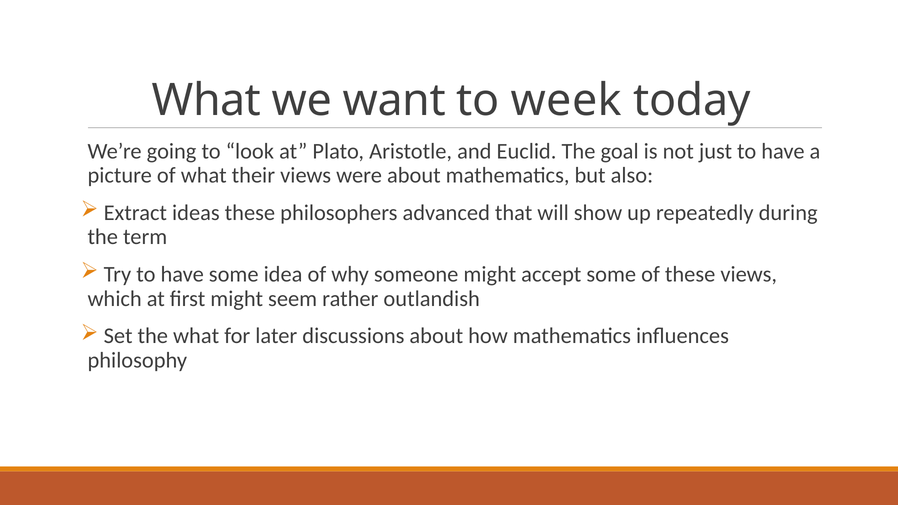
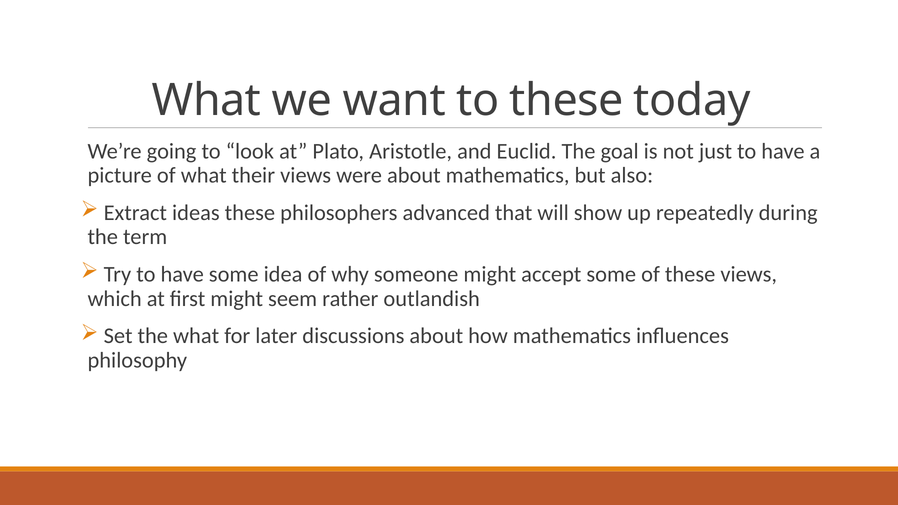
to week: week -> these (567, 101)
